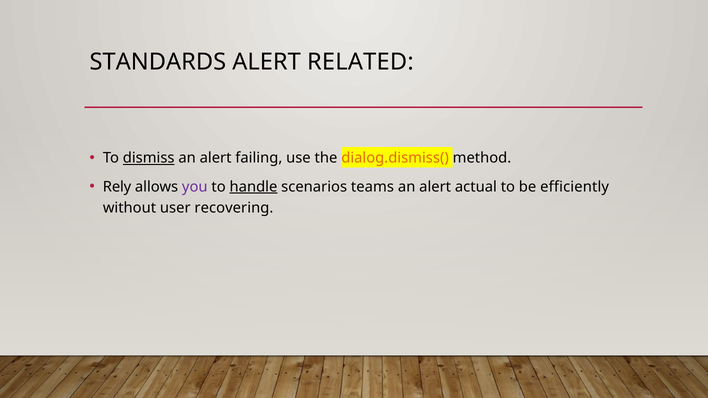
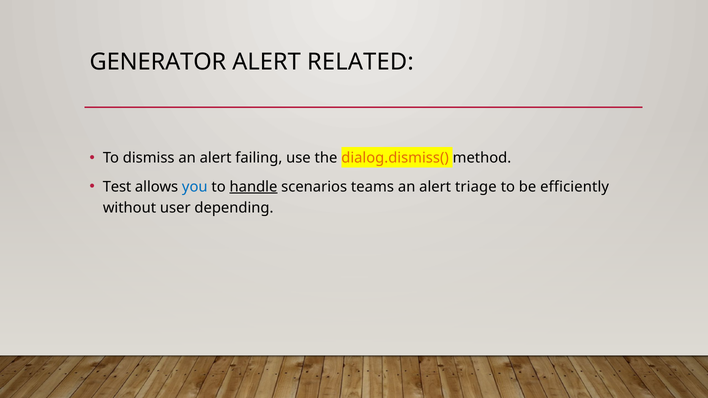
STANDARDS: STANDARDS -> GENERATOR (158, 62)
dismiss underline: present -> none (149, 158)
Rely: Rely -> Test (117, 187)
you colour: purple -> blue (195, 187)
actual: actual -> triage (476, 187)
recovering: recovering -> depending (234, 208)
